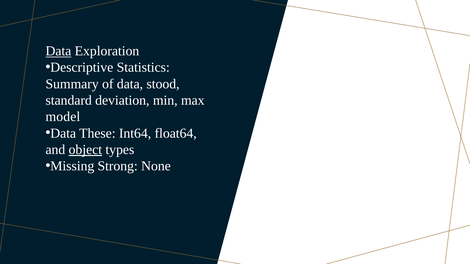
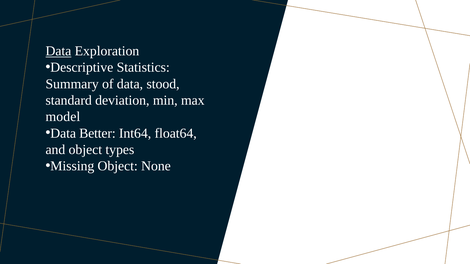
These: These -> Better (97, 133)
object underline: present -> none (85, 150)
Missing Strong: Strong -> Object (118, 166)
